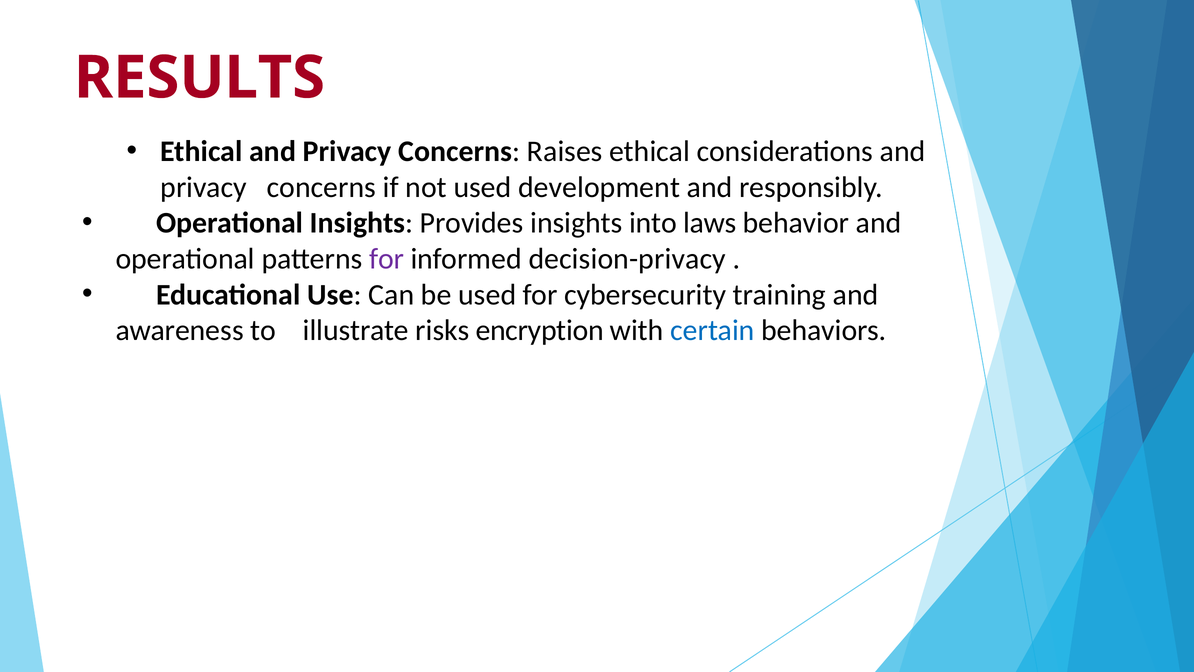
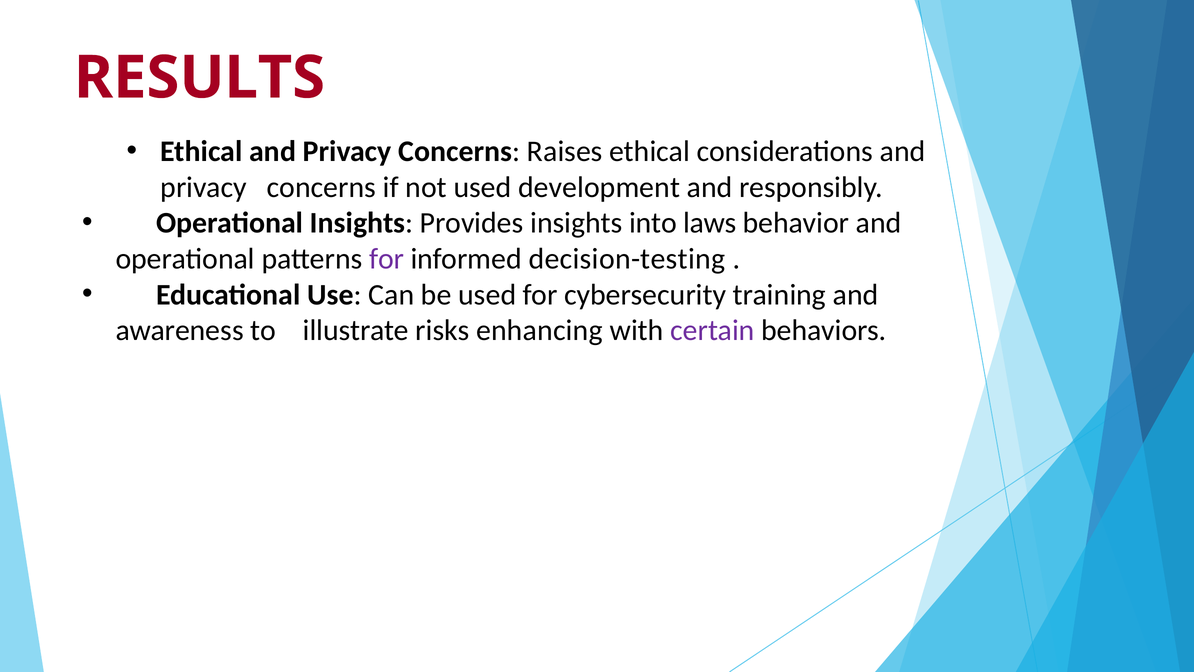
decision-privacy: decision-privacy -> decision-testing (627, 259)
encryption: encryption -> enhancing (539, 330)
certain colour: blue -> purple (712, 330)
